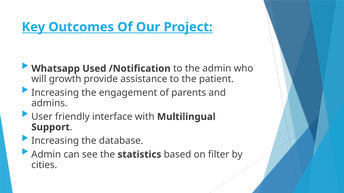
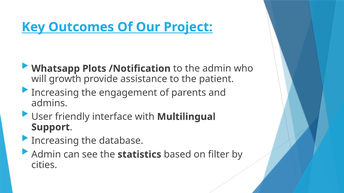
Used: Used -> Plots (94, 69)
